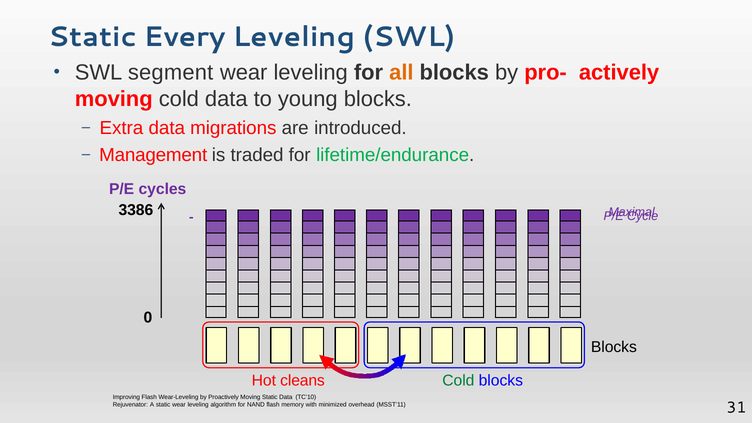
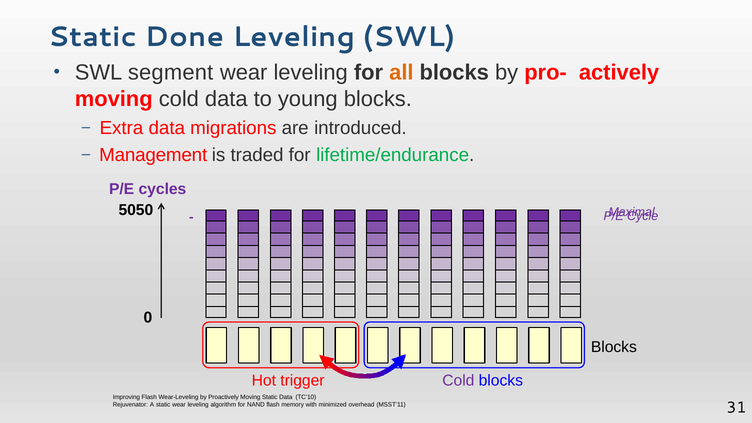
Every: Every -> Done (184, 37)
3386: 3386 -> 5050 (136, 210)
cleans: cleans -> trigger (302, 381)
Cold colour: green -> purple (458, 381)
